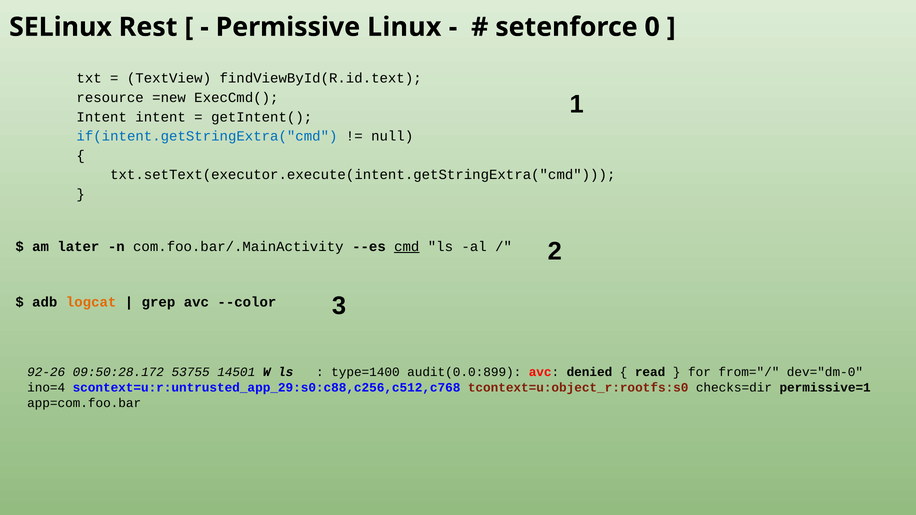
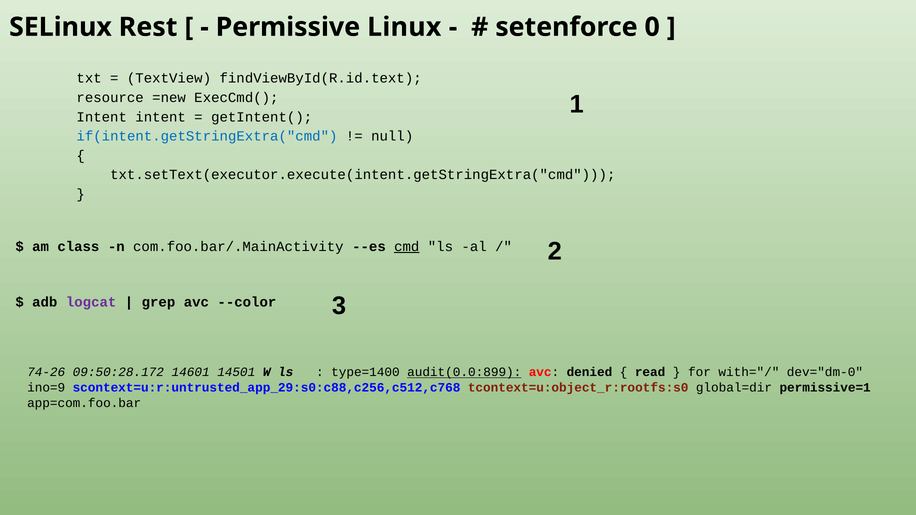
later: later -> class (78, 247)
logcat colour: orange -> purple (91, 302)
92-26: 92-26 -> 74-26 (46, 372)
53755: 53755 -> 14601 (191, 372)
audit(0.0:899 underline: none -> present (464, 372)
from="/: from="/ -> with="/ (749, 372)
ino=4: ino=4 -> ino=9 (46, 388)
checks=dir: checks=dir -> global=dir (734, 388)
